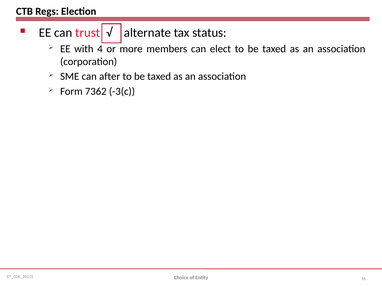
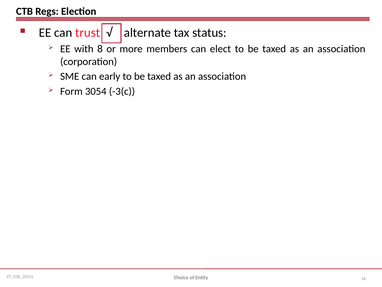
4: 4 -> 8 (100, 49)
after: after -> early (110, 76)
7362: 7362 -> 3054 (96, 91)
